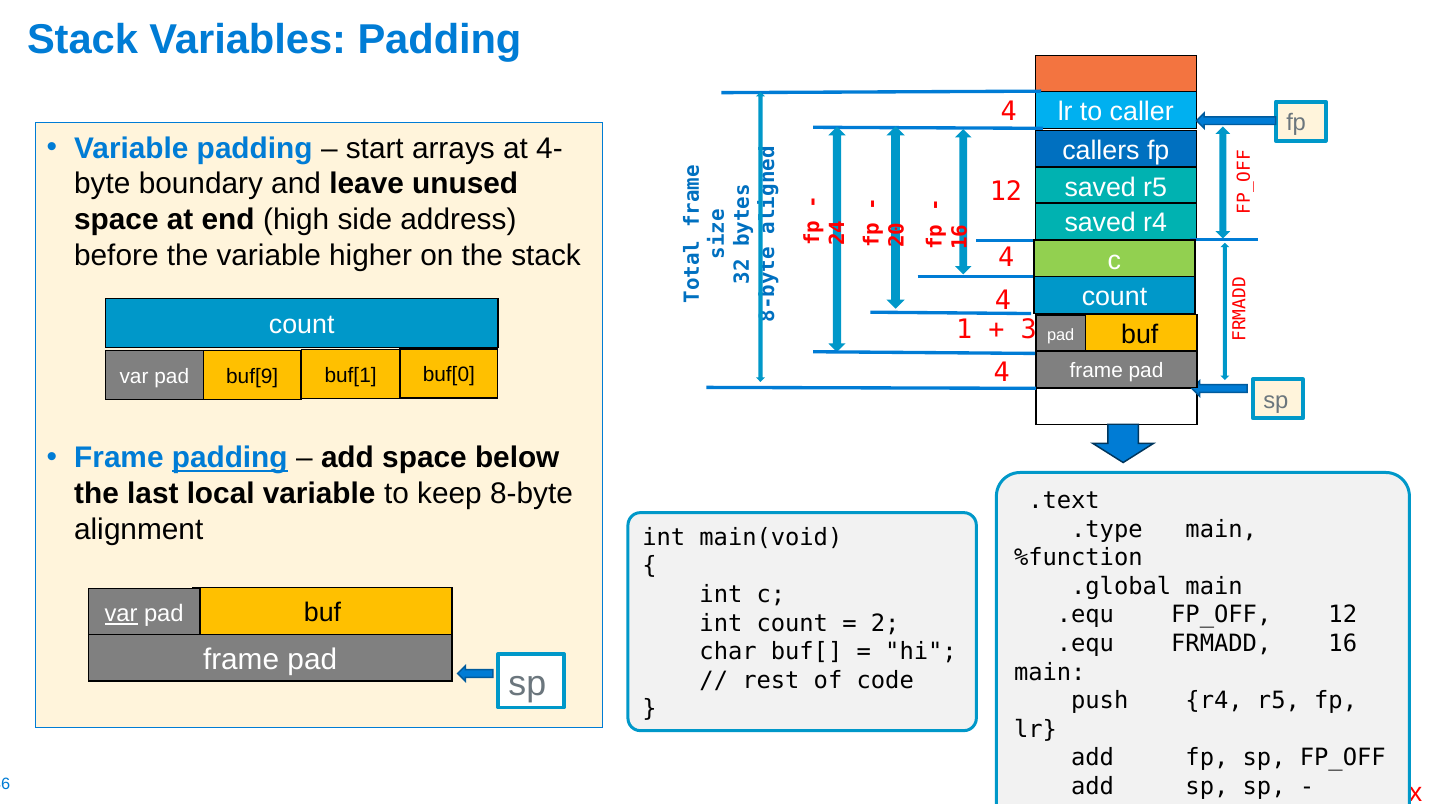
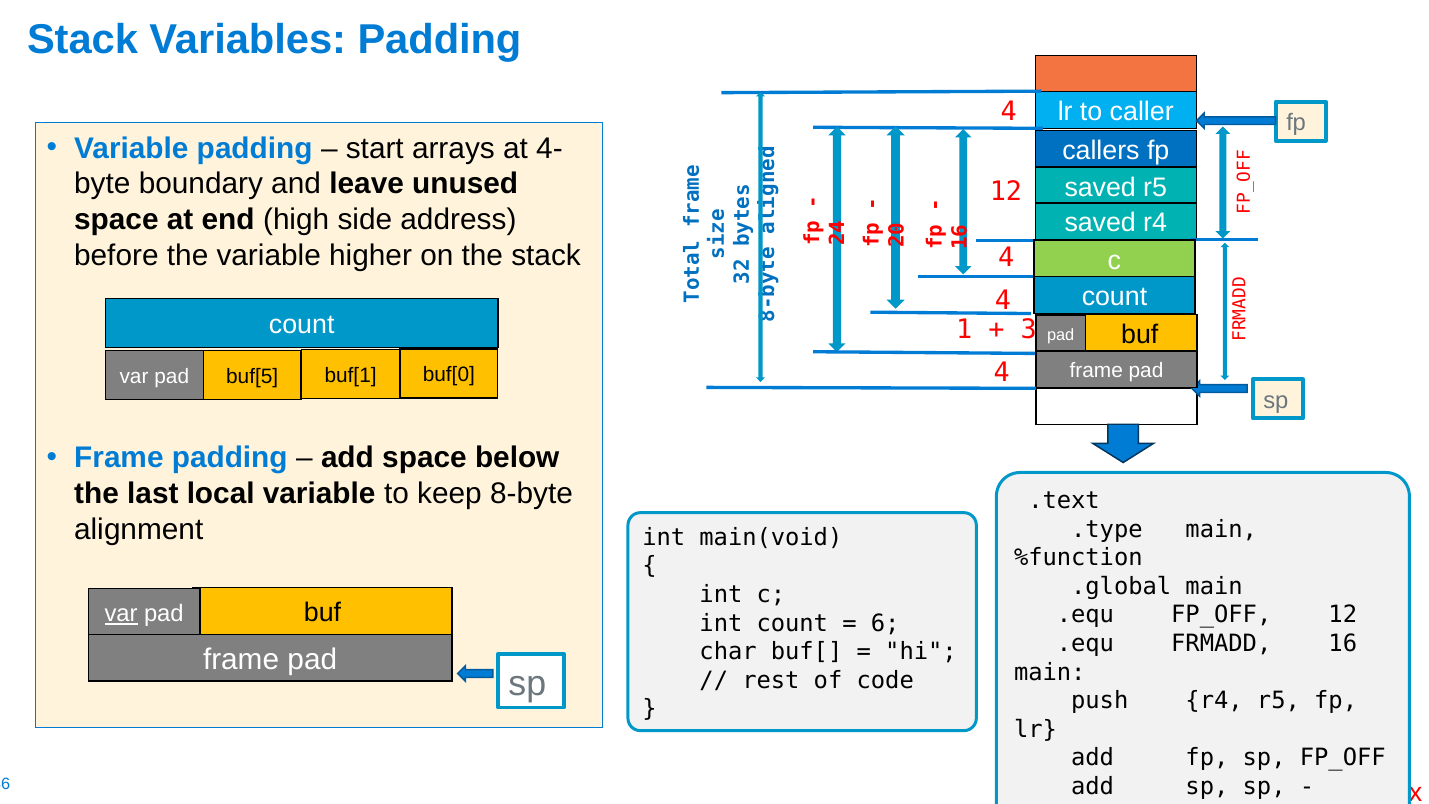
buf[9: buf[9 -> buf[5 (252, 377)
padding underline: present -> none (230, 458)
2: 2 -> 6 (885, 623)
